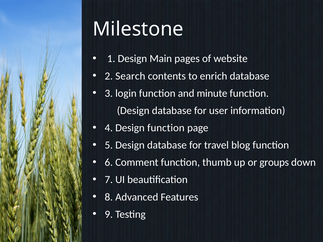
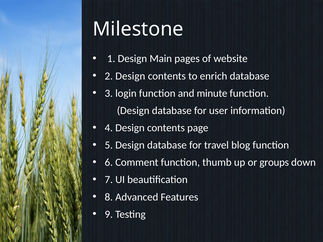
2 Search: Search -> Design (130, 76)
4 Design function: function -> contents (166, 128)
